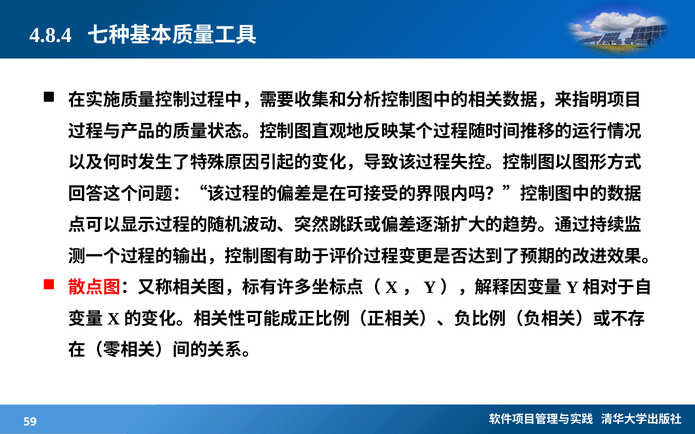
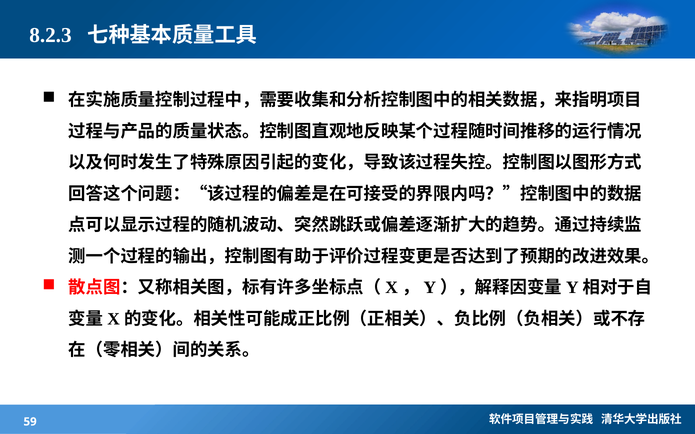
4.8.4: 4.8.4 -> 8.2.3 (50, 35)
